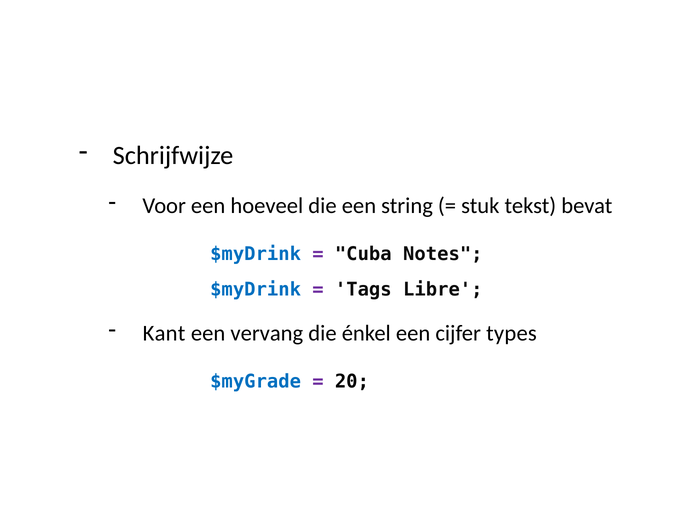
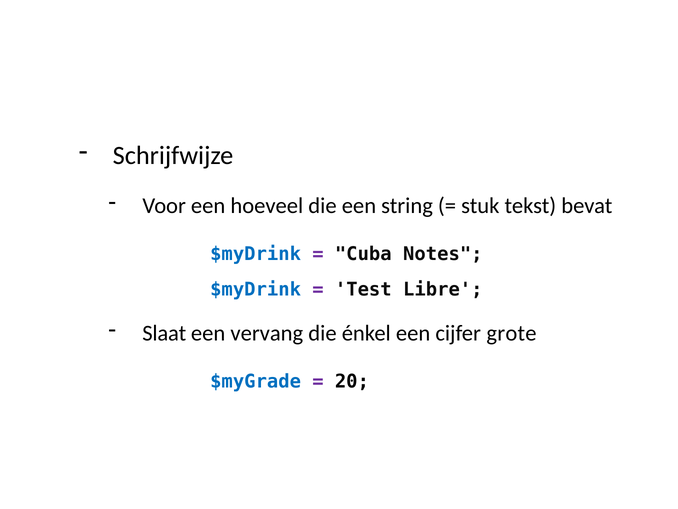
Tags: Tags -> Test (363, 289)
Kant: Kant -> Slaat (164, 333)
types: types -> grote (512, 333)
